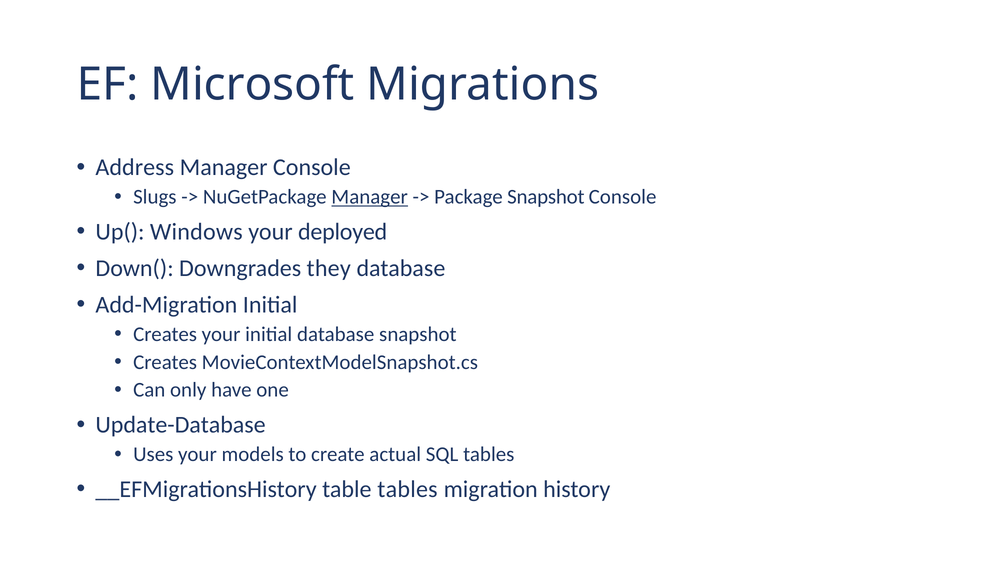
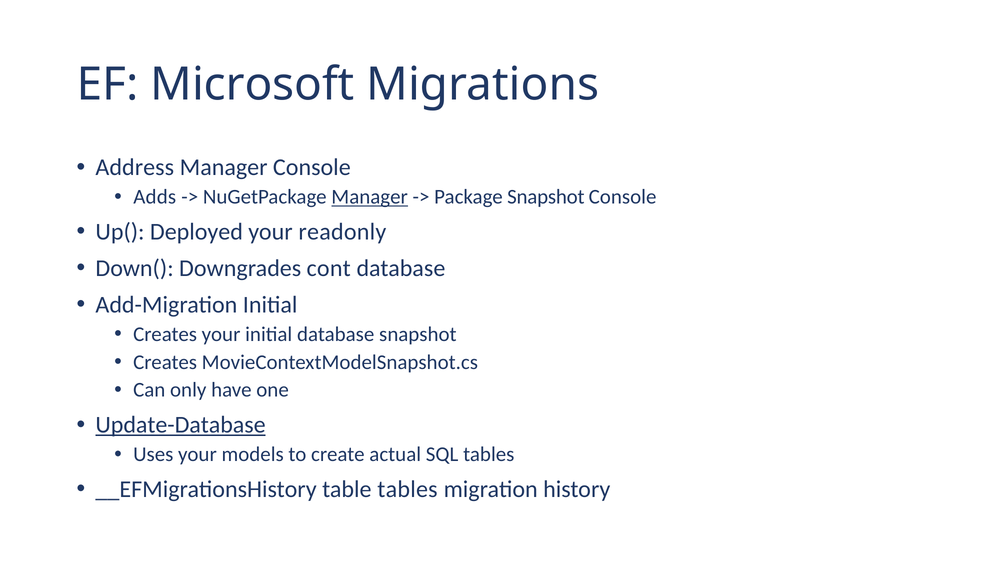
Slugs: Slugs -> Adds (155, 197)
Windows: Windows -> Deployed (196, 231)
deployed: deployed -> readonly (342, 231)
they: they -> cont (329, 268)
Update-Database underline: none -> present (181, 424)
